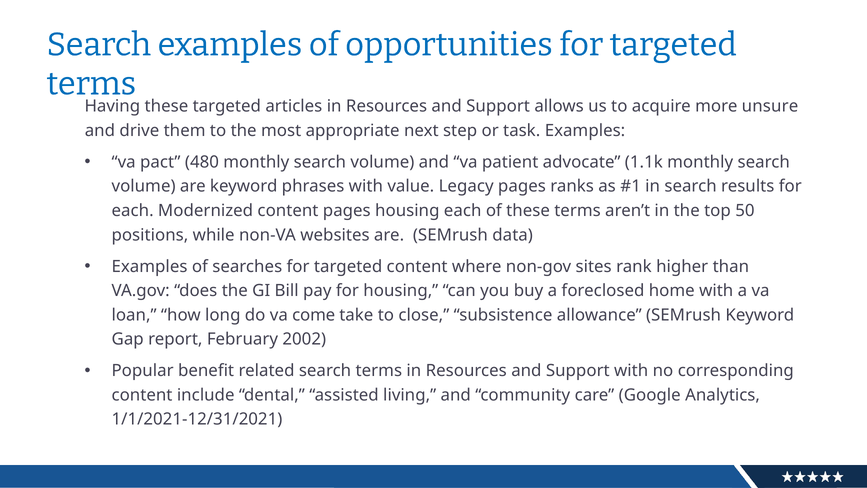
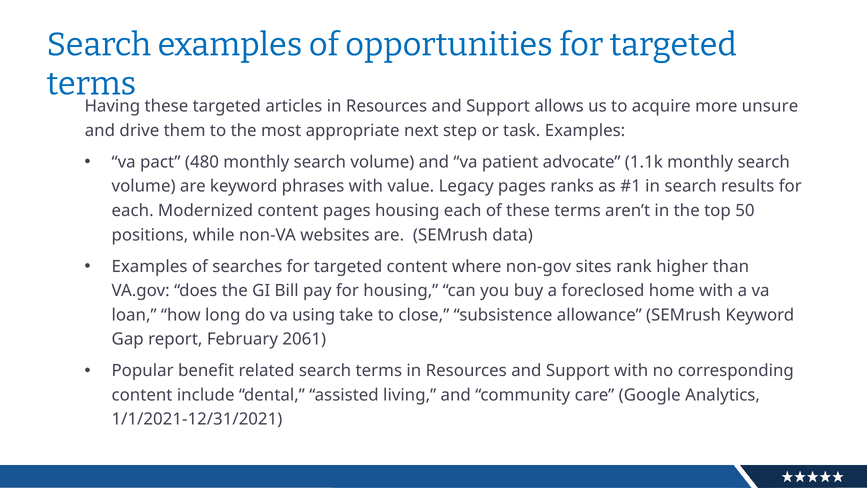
come: come -> using (314, 315)
2002: 2002 -> 2061 (304, 339)
